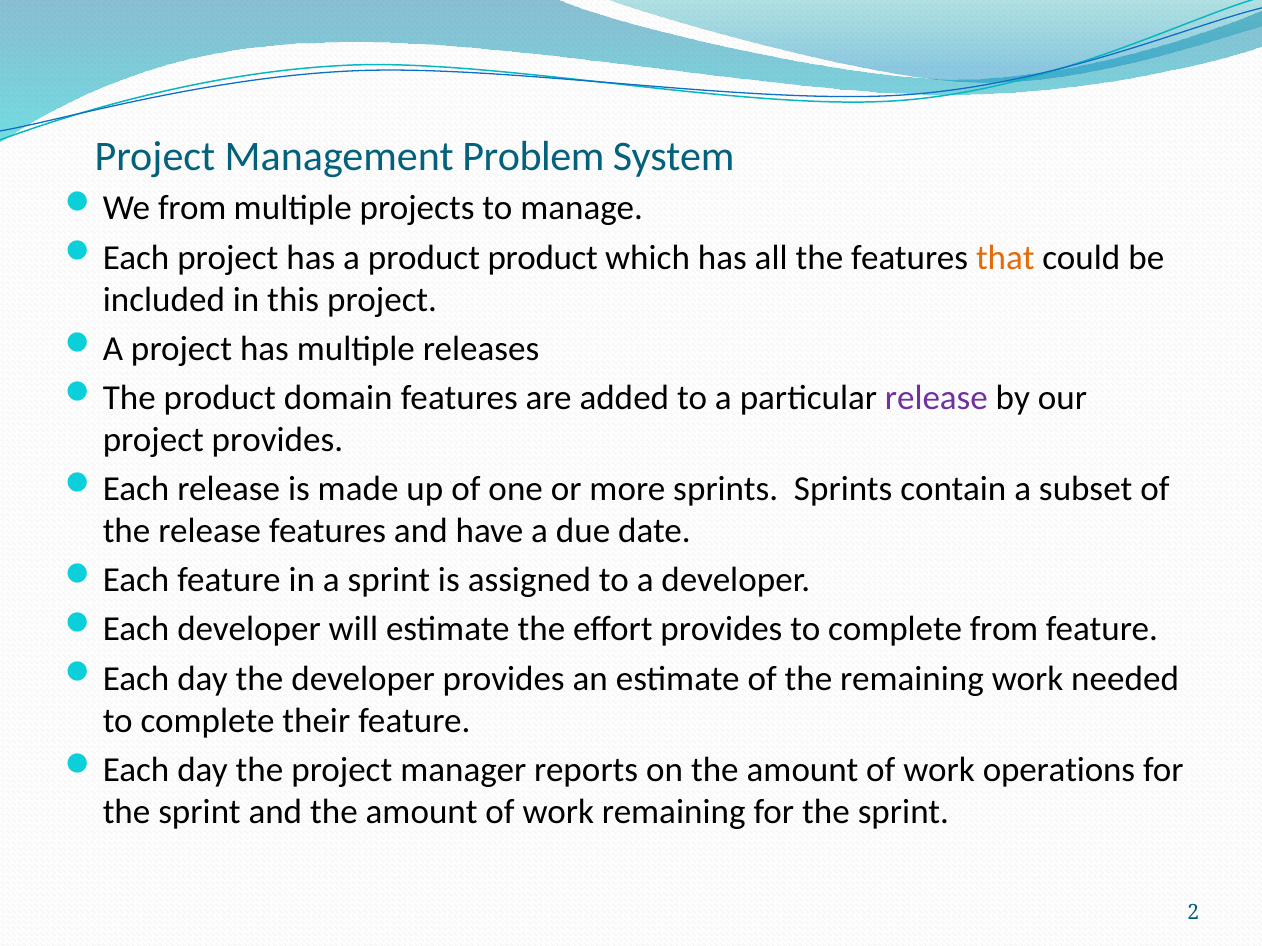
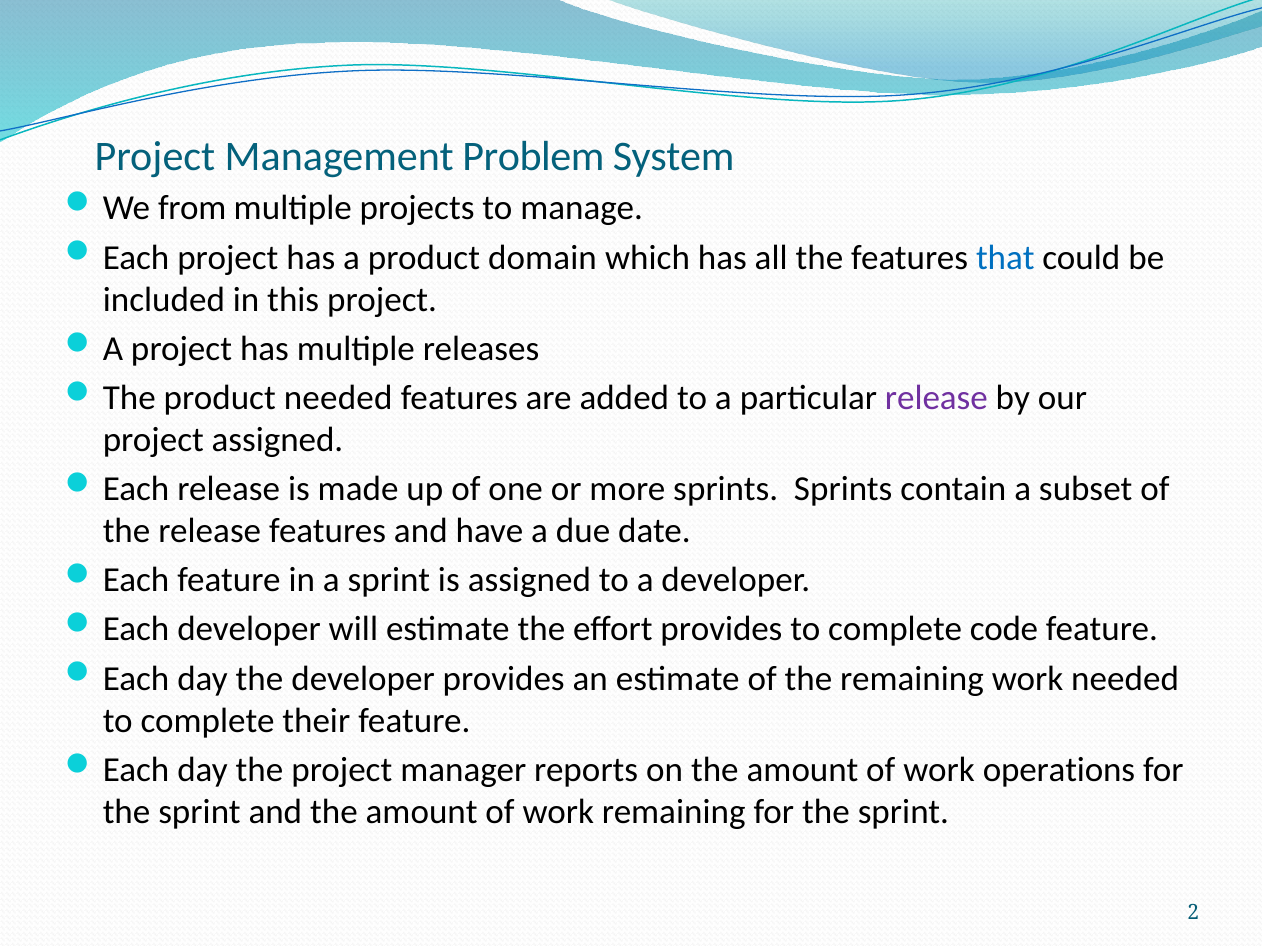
product product: product -> domain (542, 258)
that colour: orange -> blue (1005, 258)
product domain: domain -> needed (338, 398)
project provides: provides -> assigned (277, 440)
complete from: from -> code (1004, 630)
